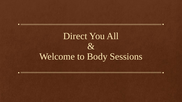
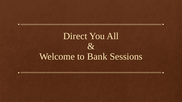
Body: Body -> Bank (97, 57)
